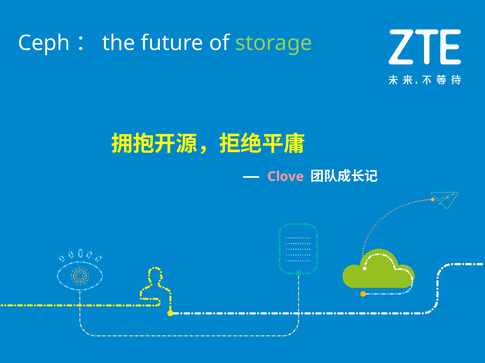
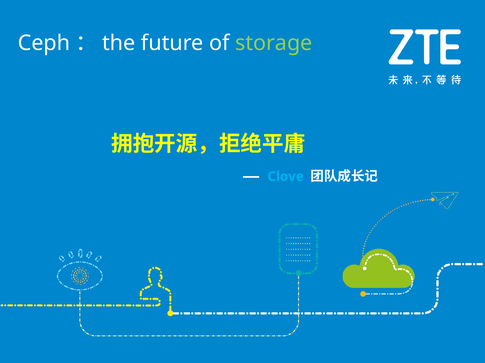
Clove colour: pink -> light blue (286, 177)
